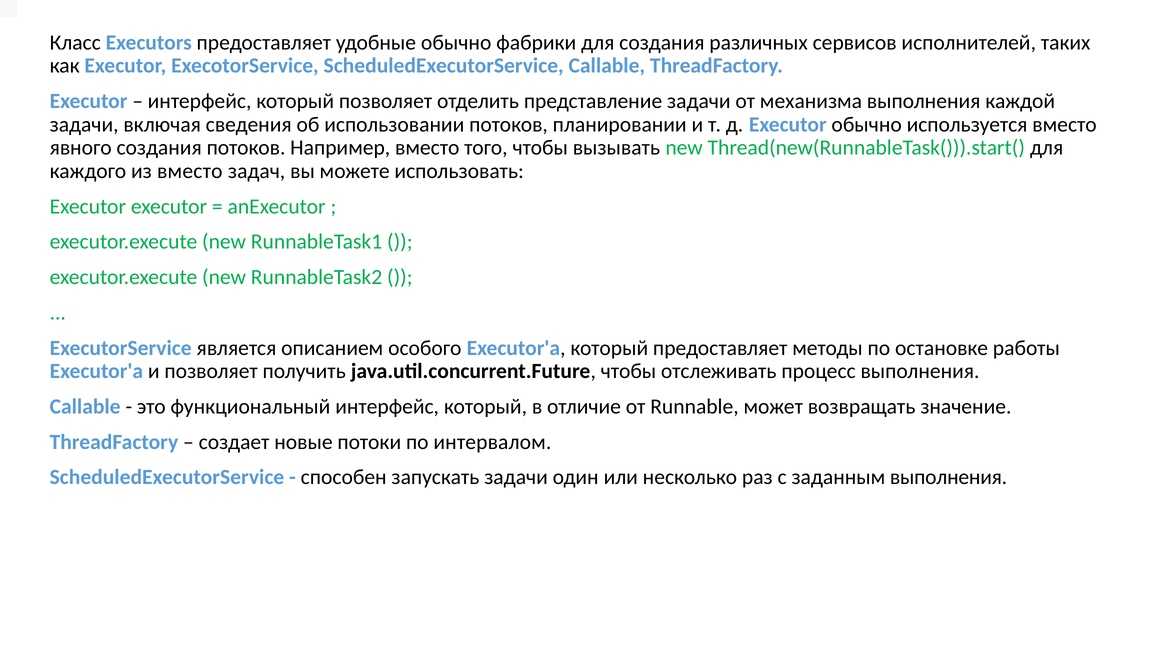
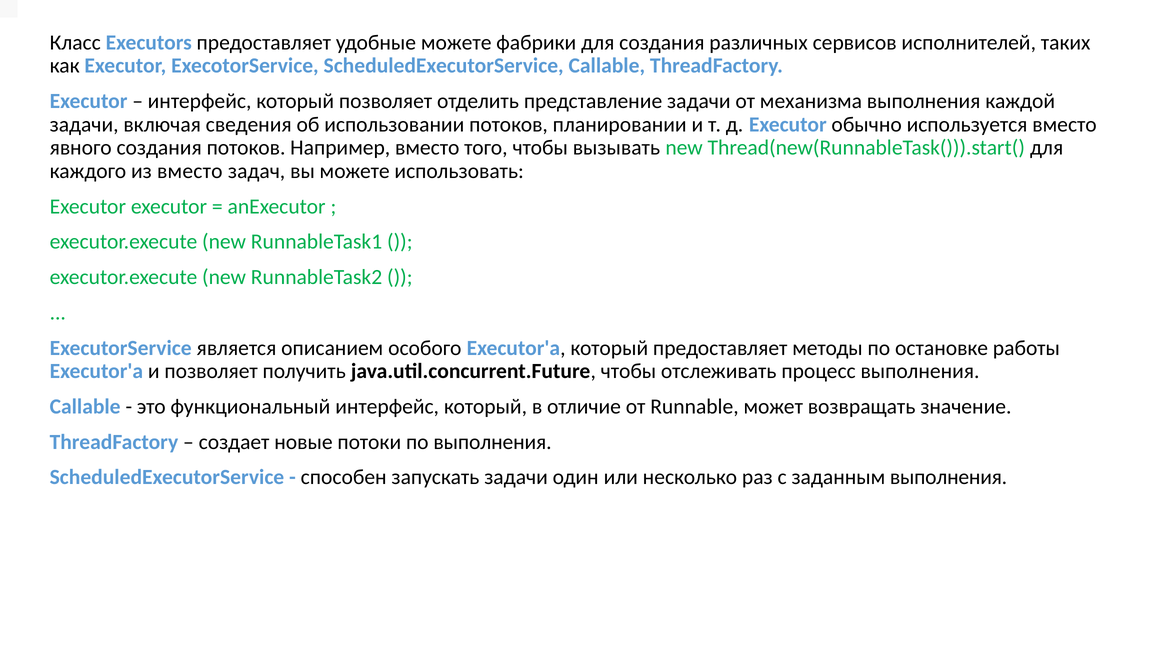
удобные обычно: обычно -> можете (456, 42)
по интервалом: интервалом -> выполнения (493, 442)
